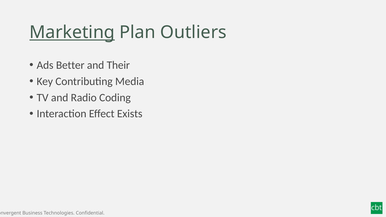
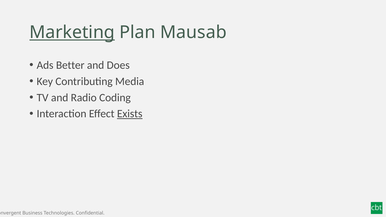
Outliers: Outliers -> Mausab (193, 32)
Their: Their -> Does (118, 65)
Exists underline: none -> present (130, 114)
